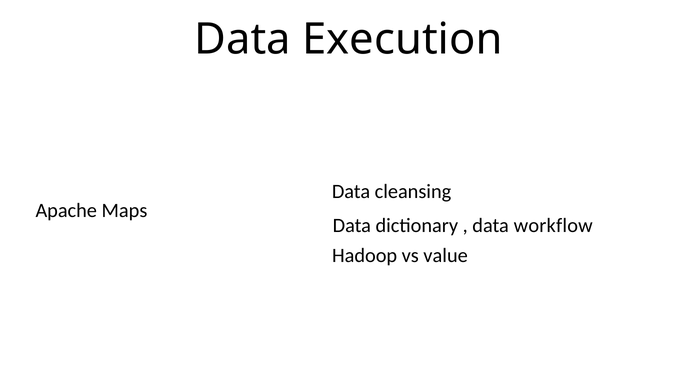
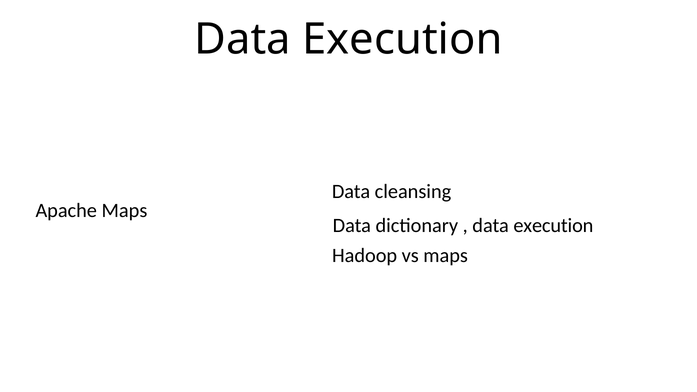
workflow: workflow -> execution (553, 226)
vs value: value -> maps (446, 256)
